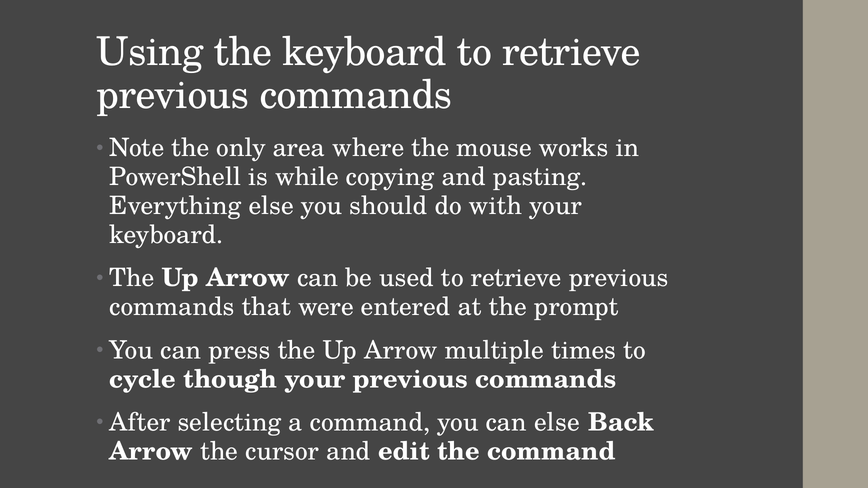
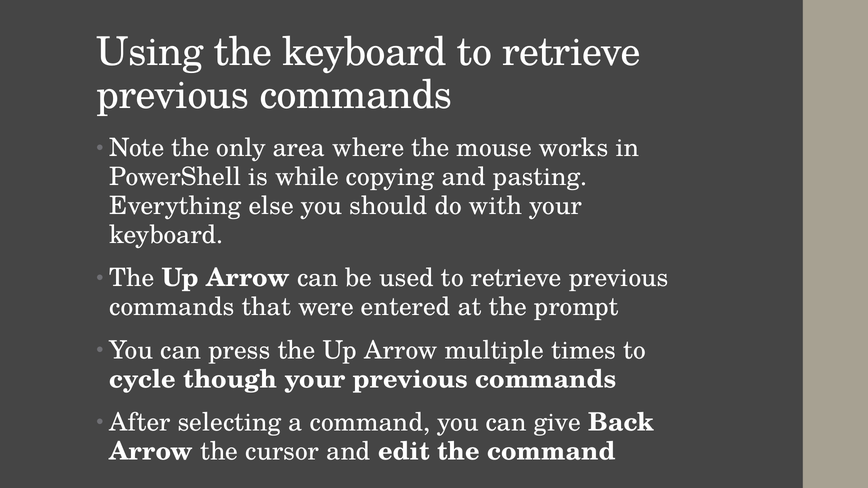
can else: else -> give (557, 423)
